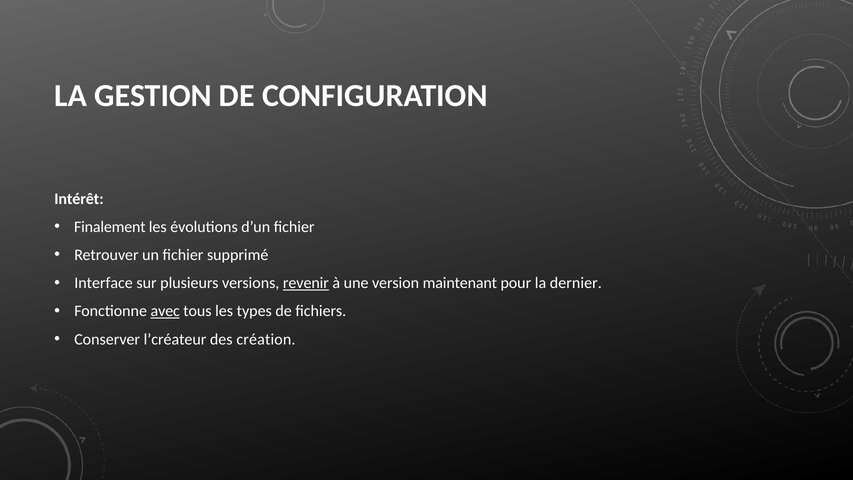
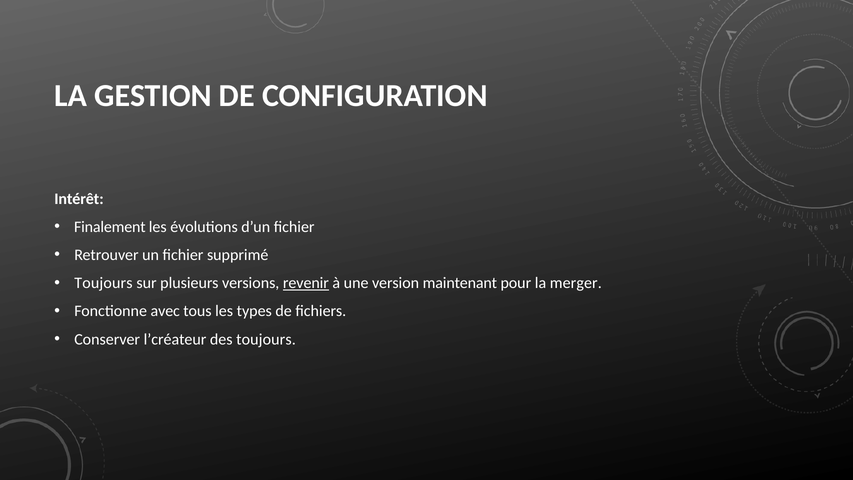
Interface: Interface -> Toujours (103, 283)
dernier: dernier -> merger (576, 283)
avec underline: present -> none (165, 311)
des création: création -> toujours (266, 339)
